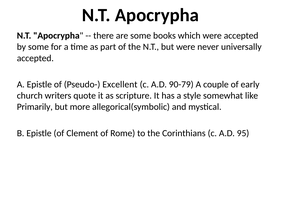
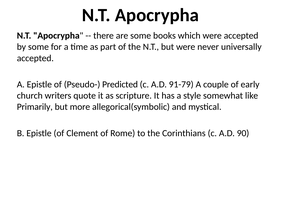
Excellent: Excellent -> Predicted (120, 84)
90-79: 90-79 -> 91-79 (181, 84)
95: 95 -> 90 (243, 133)
